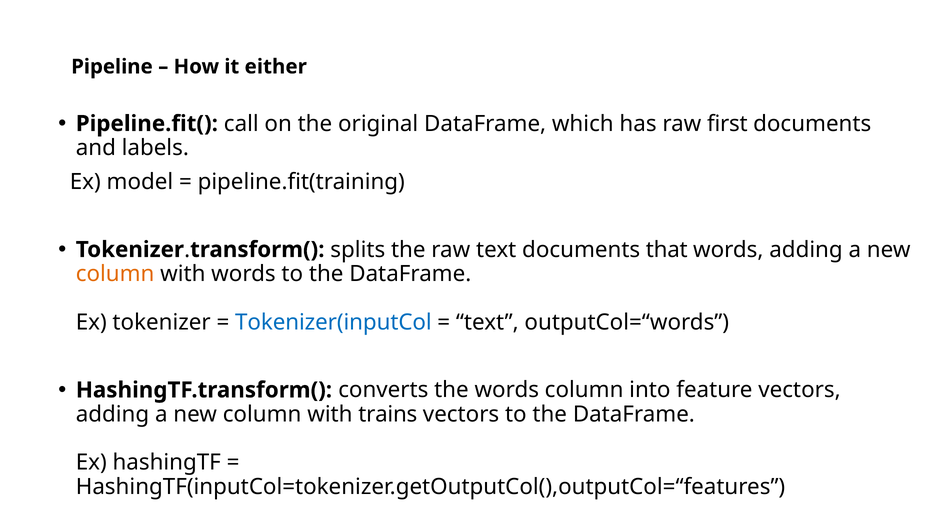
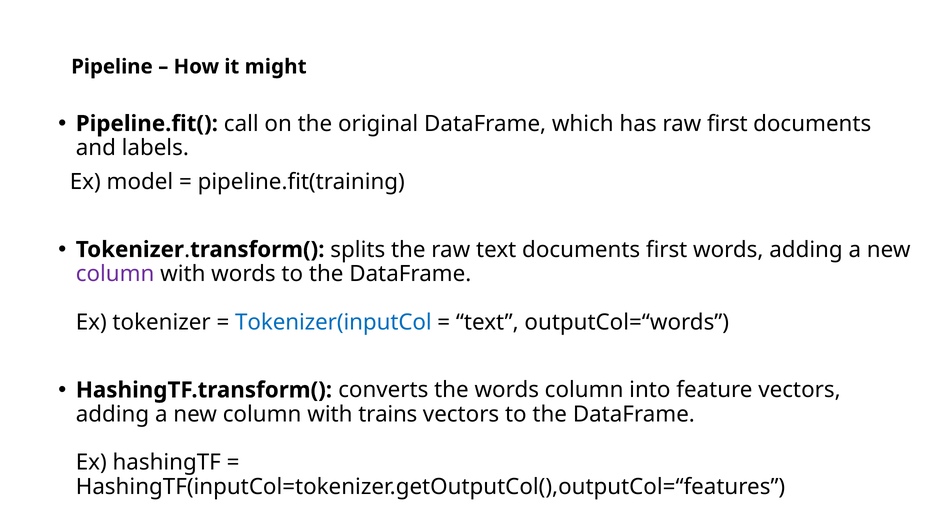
either: either -> might (276, 67)
documents that: that -> first (667, 249)
column colour: orange -> purple (115, 273)
